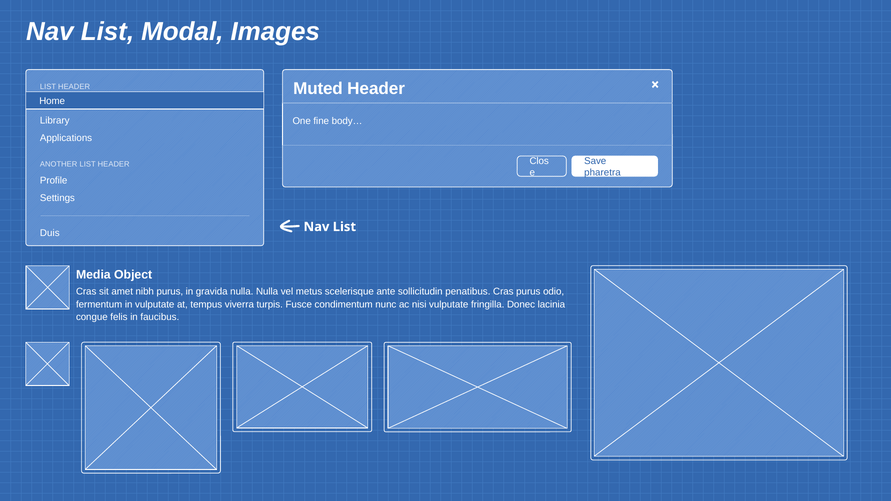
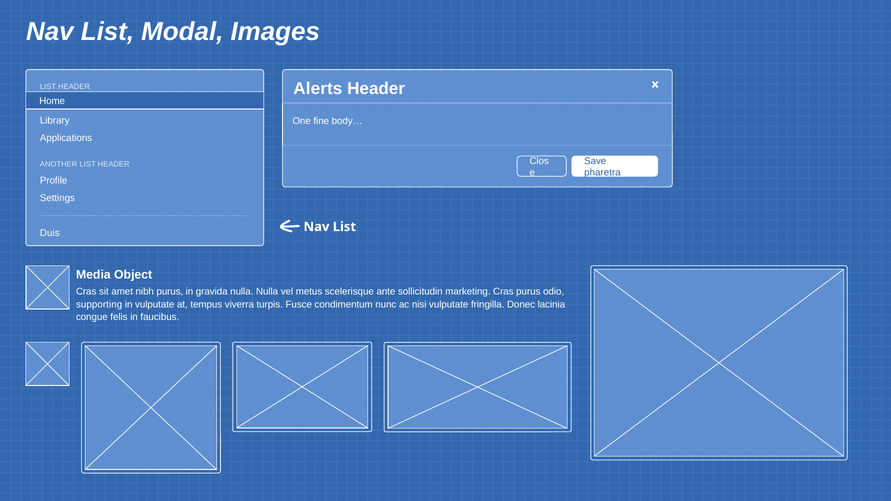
Muted: Muted -> Alerts (318, 89)
penatibus: penatibus -> marketing (468, 292)
fermentum: fermentum -> supporting (99, 304)
